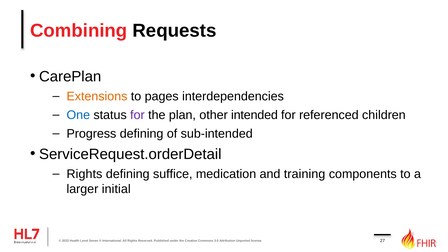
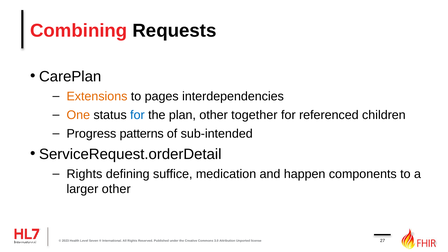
One colour: blue -> orange (78, 115)
for colour: purple -> blue (137, 115)
intended: intended -> together (254, 115)
Progress defining: defining -> patterns (142, 134)
training: training -> happen (305, 174)
larger initial: initial -> other (116, 189)
